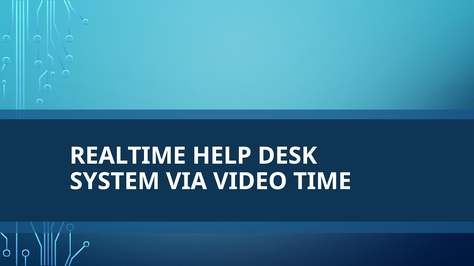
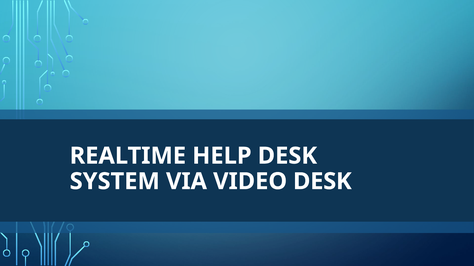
VIDEO TIME: TIME -> DESK (322, 182)
